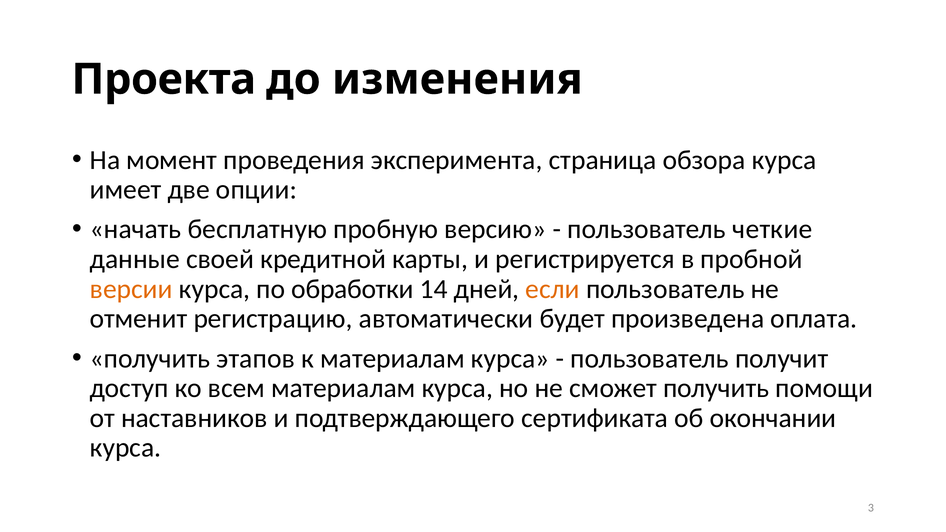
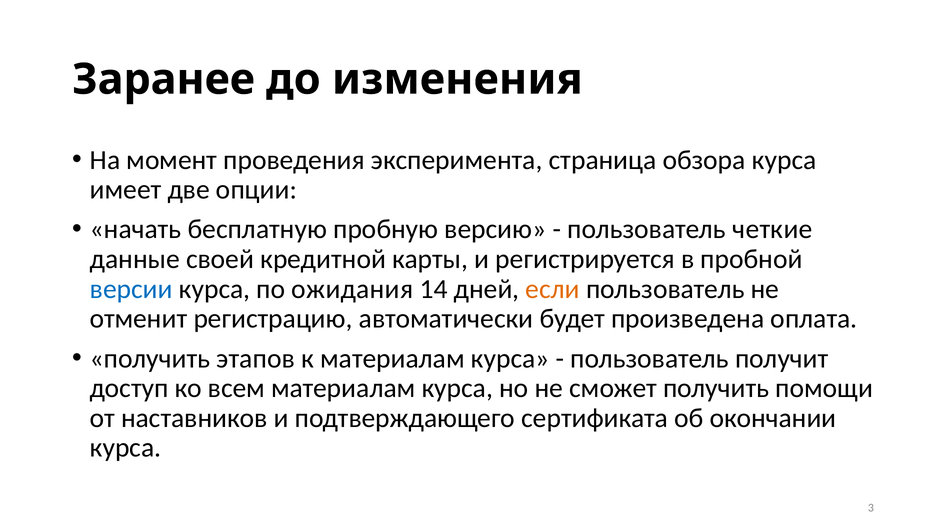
Проекта: Проекта -> Заранее (164, 79)
версии colour: orange -> blue (131, 289)
обработки: обработки -> ожидания (352, 289)
